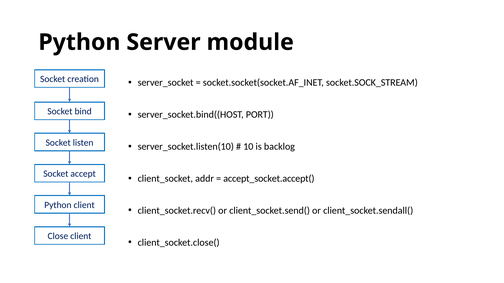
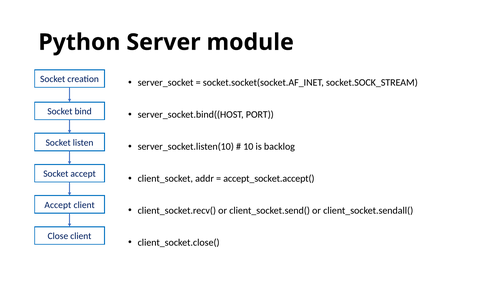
Python: Python -> Accept (58, 205)
